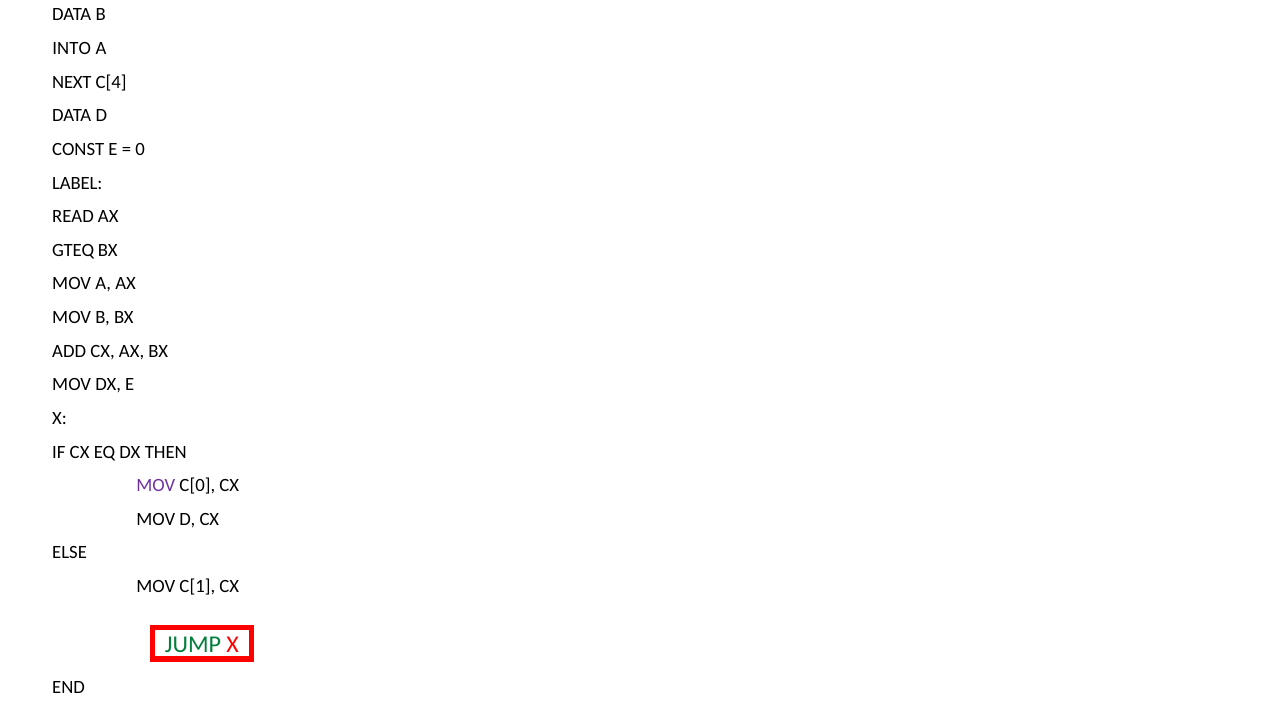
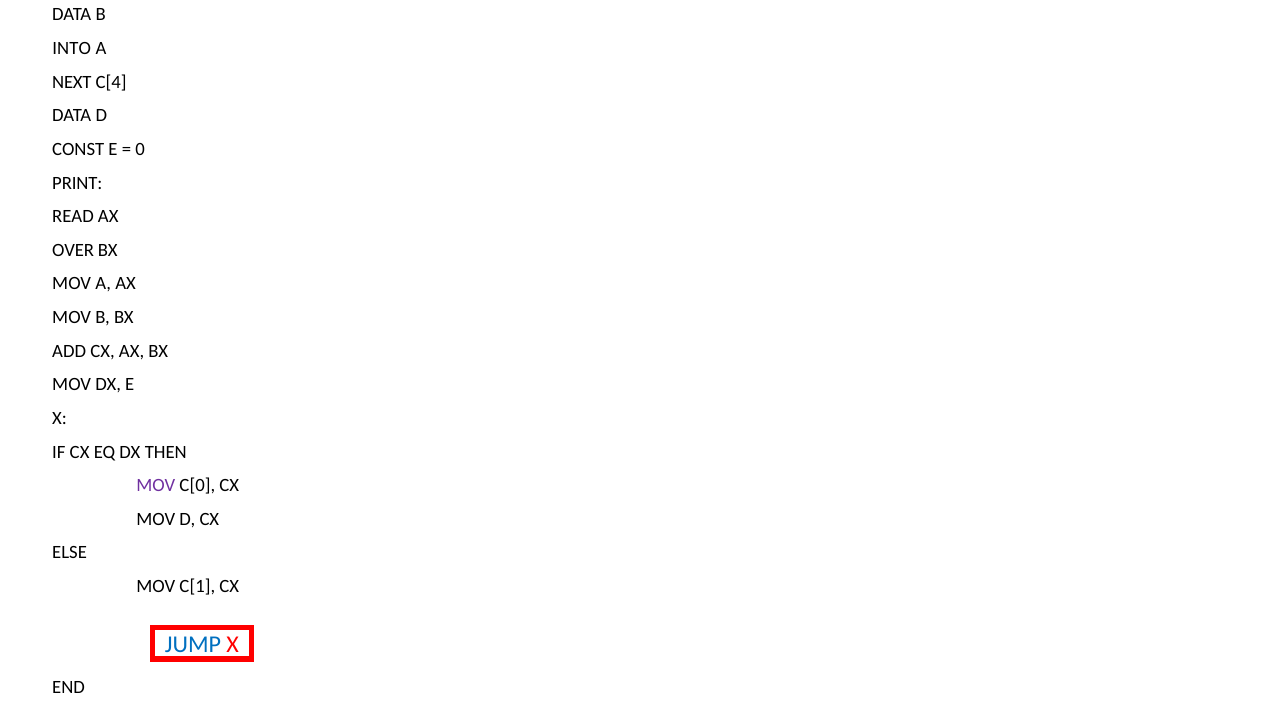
LABEL: LABEL -> PRINT (77, 183)
GTEQ: GTEQ -> OVER (73, 250)
JUMP colour: green -> blue (193, 645)
